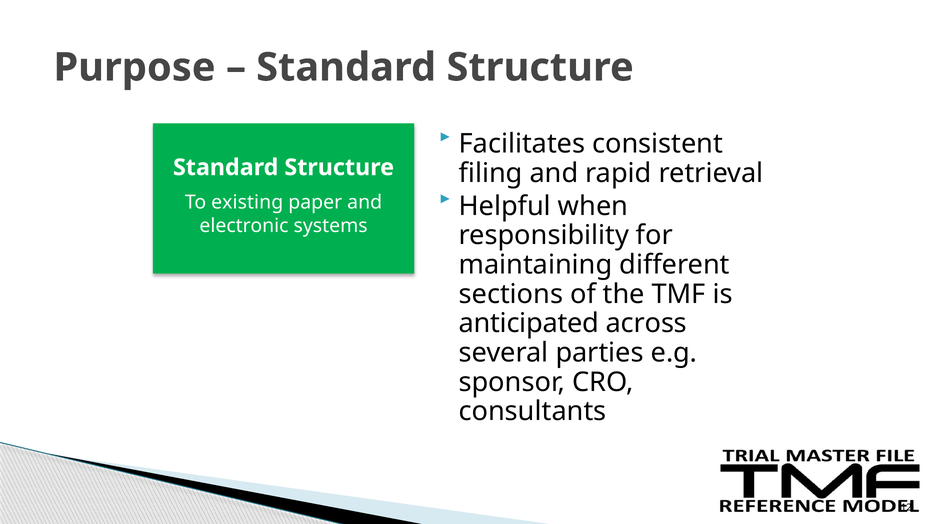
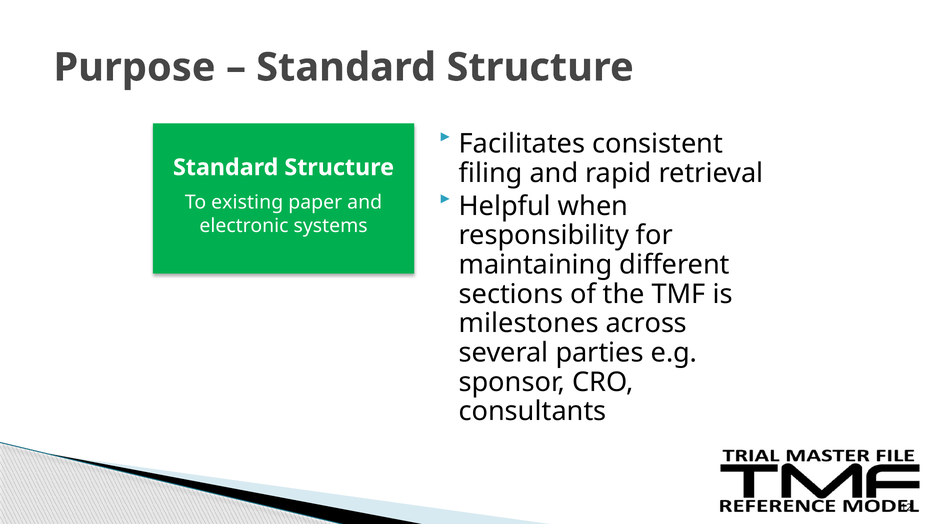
anticipated: anticipated -> milestones (529, 324)
